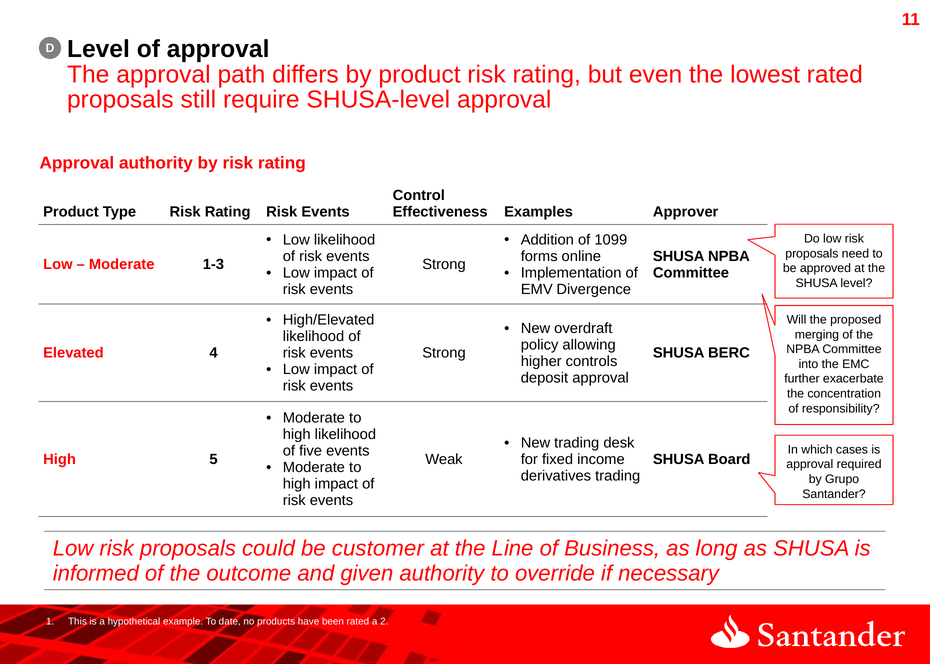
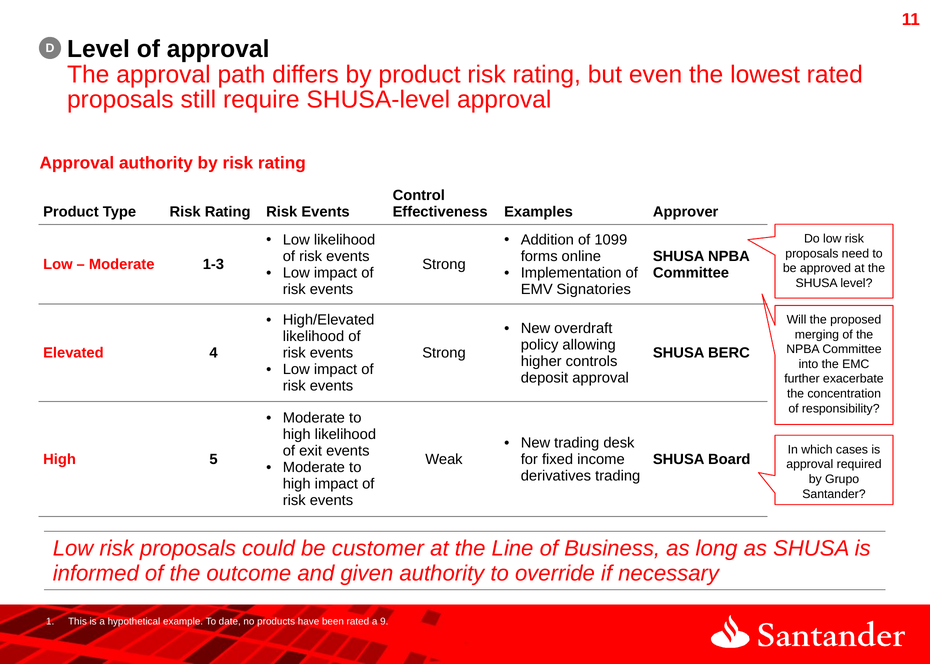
Divergence: Divergence -> Signatories (594, 289)
five: five -> exit (311, 451)
2: 2 -> 9 (384, 622)
